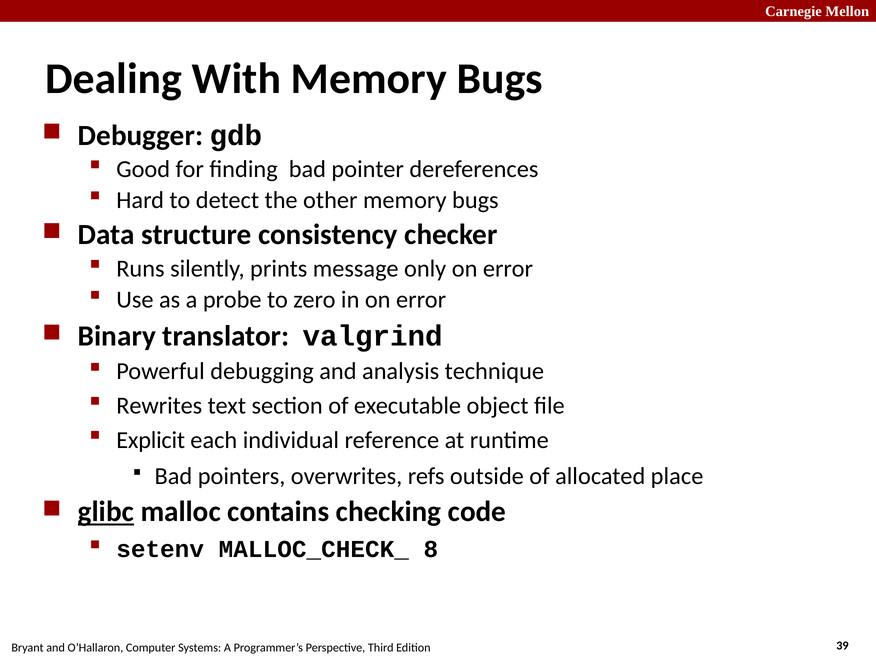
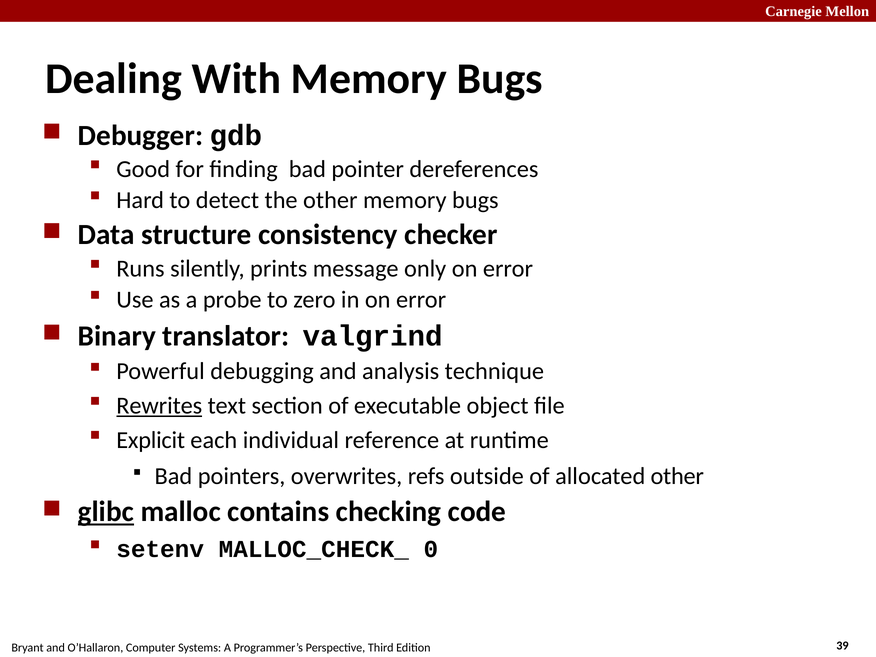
Rewrites underline: none -> present (159, 406)
allocated place: place -> other (677, 476)
8: 8 -> 0 (431, 549)
